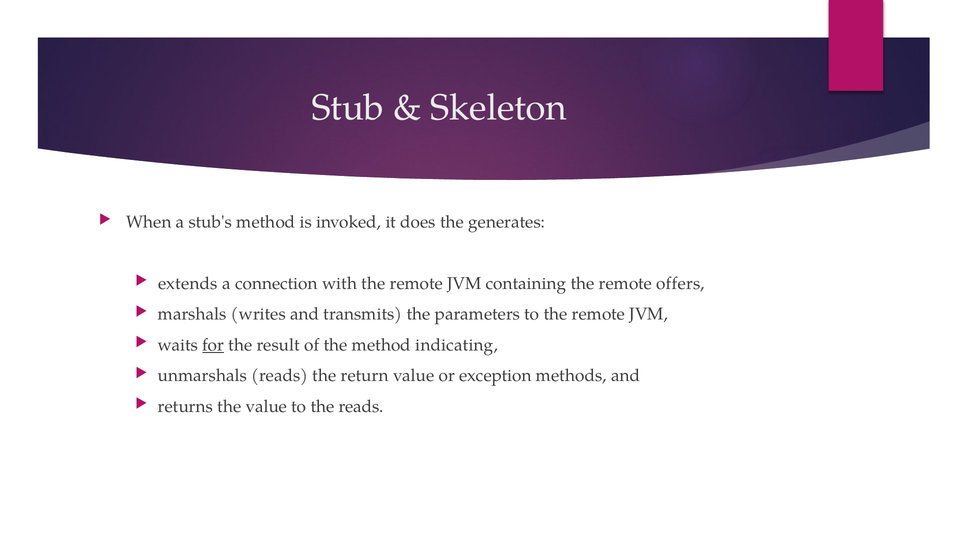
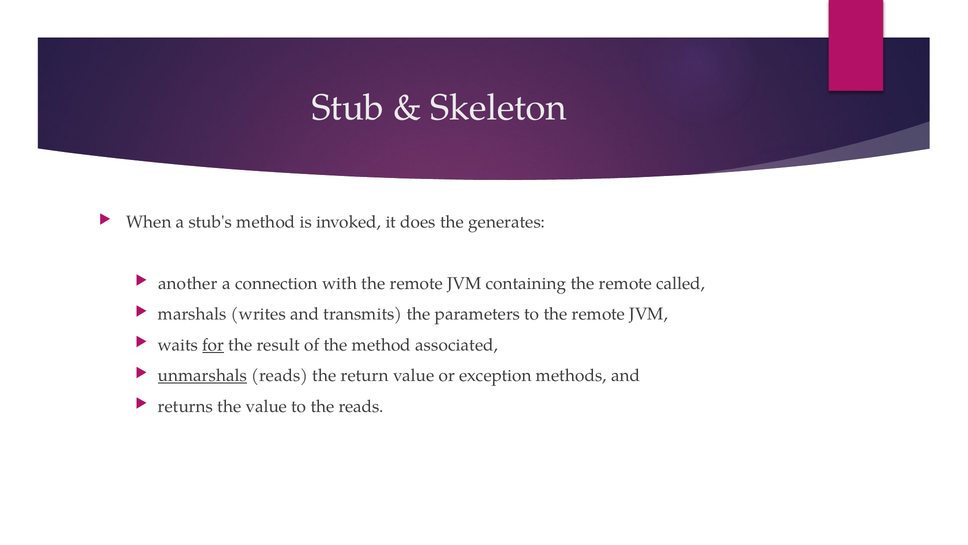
extends: extends -> another (188, 283)
offers: offers -> called (681, 283)
indicating: indicating -> associated (457, 345)
unmarshals underline: none -> present (202, 375)
